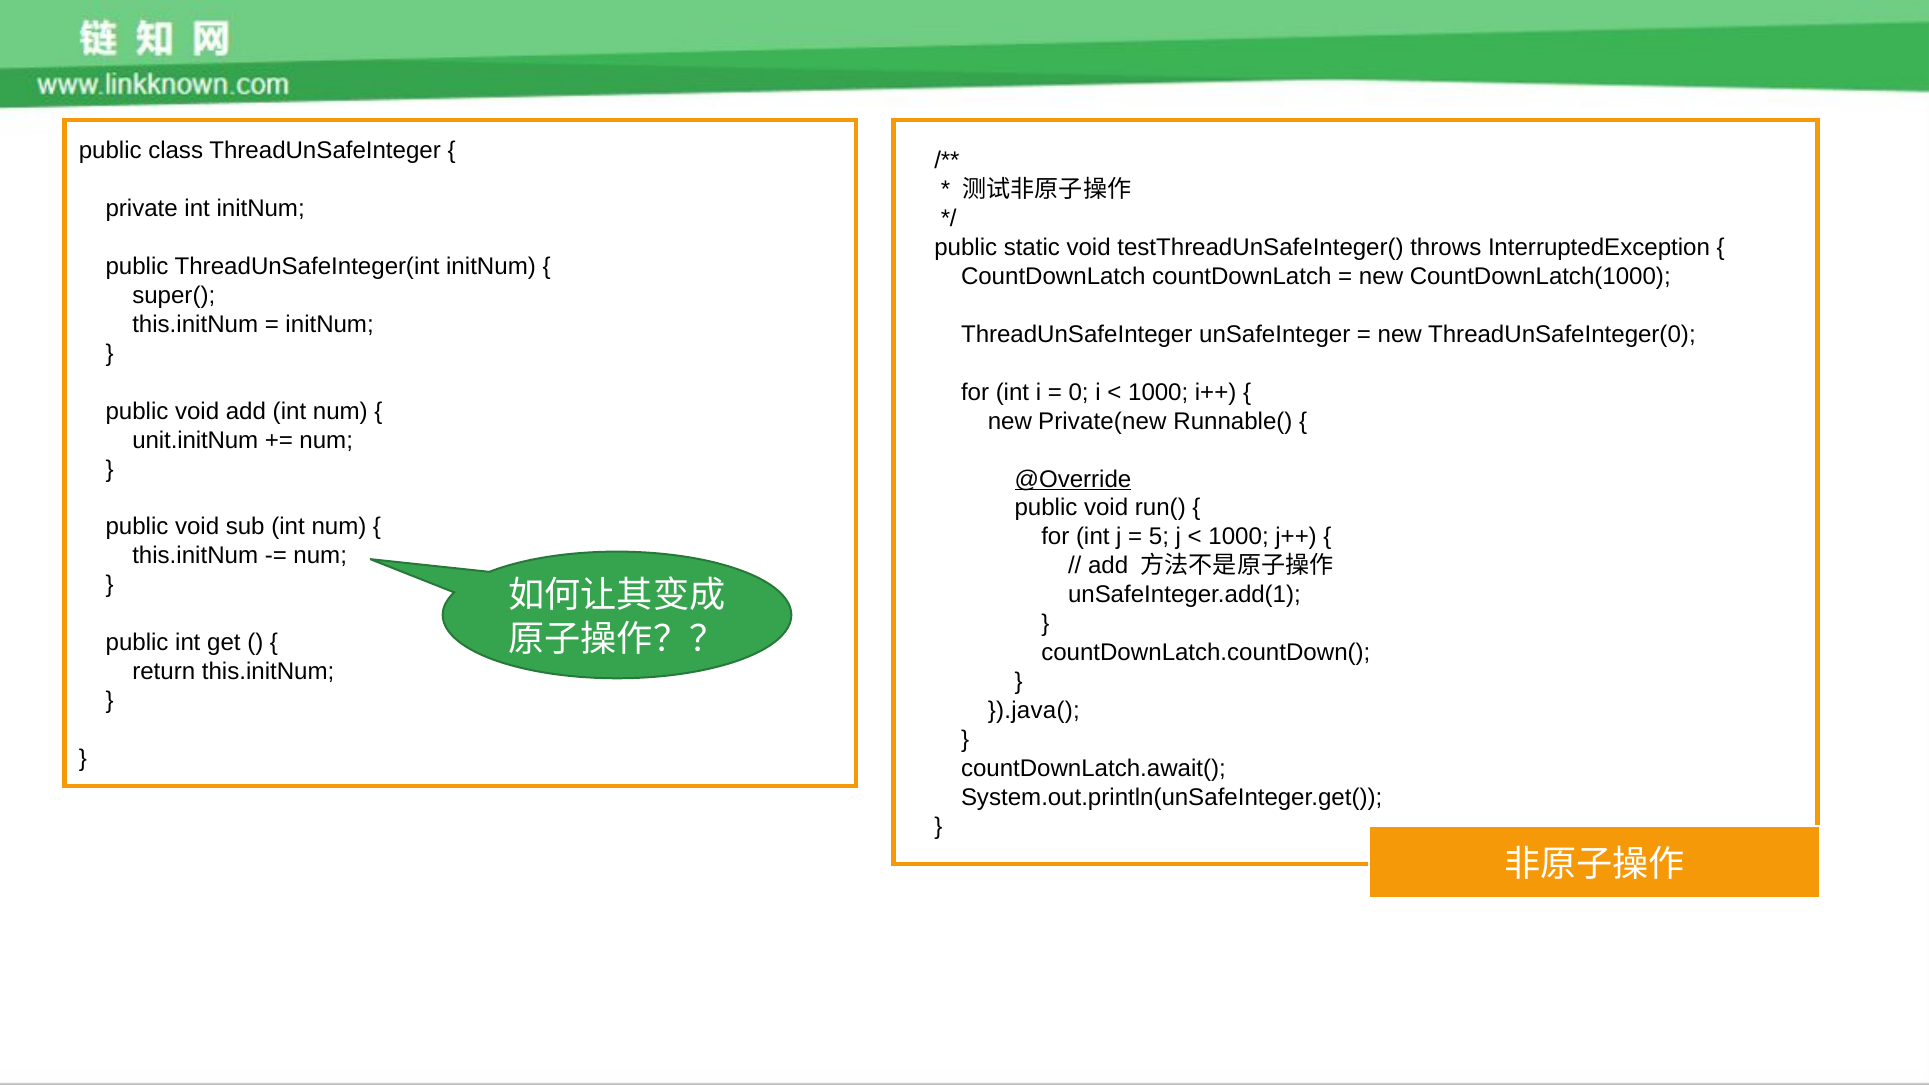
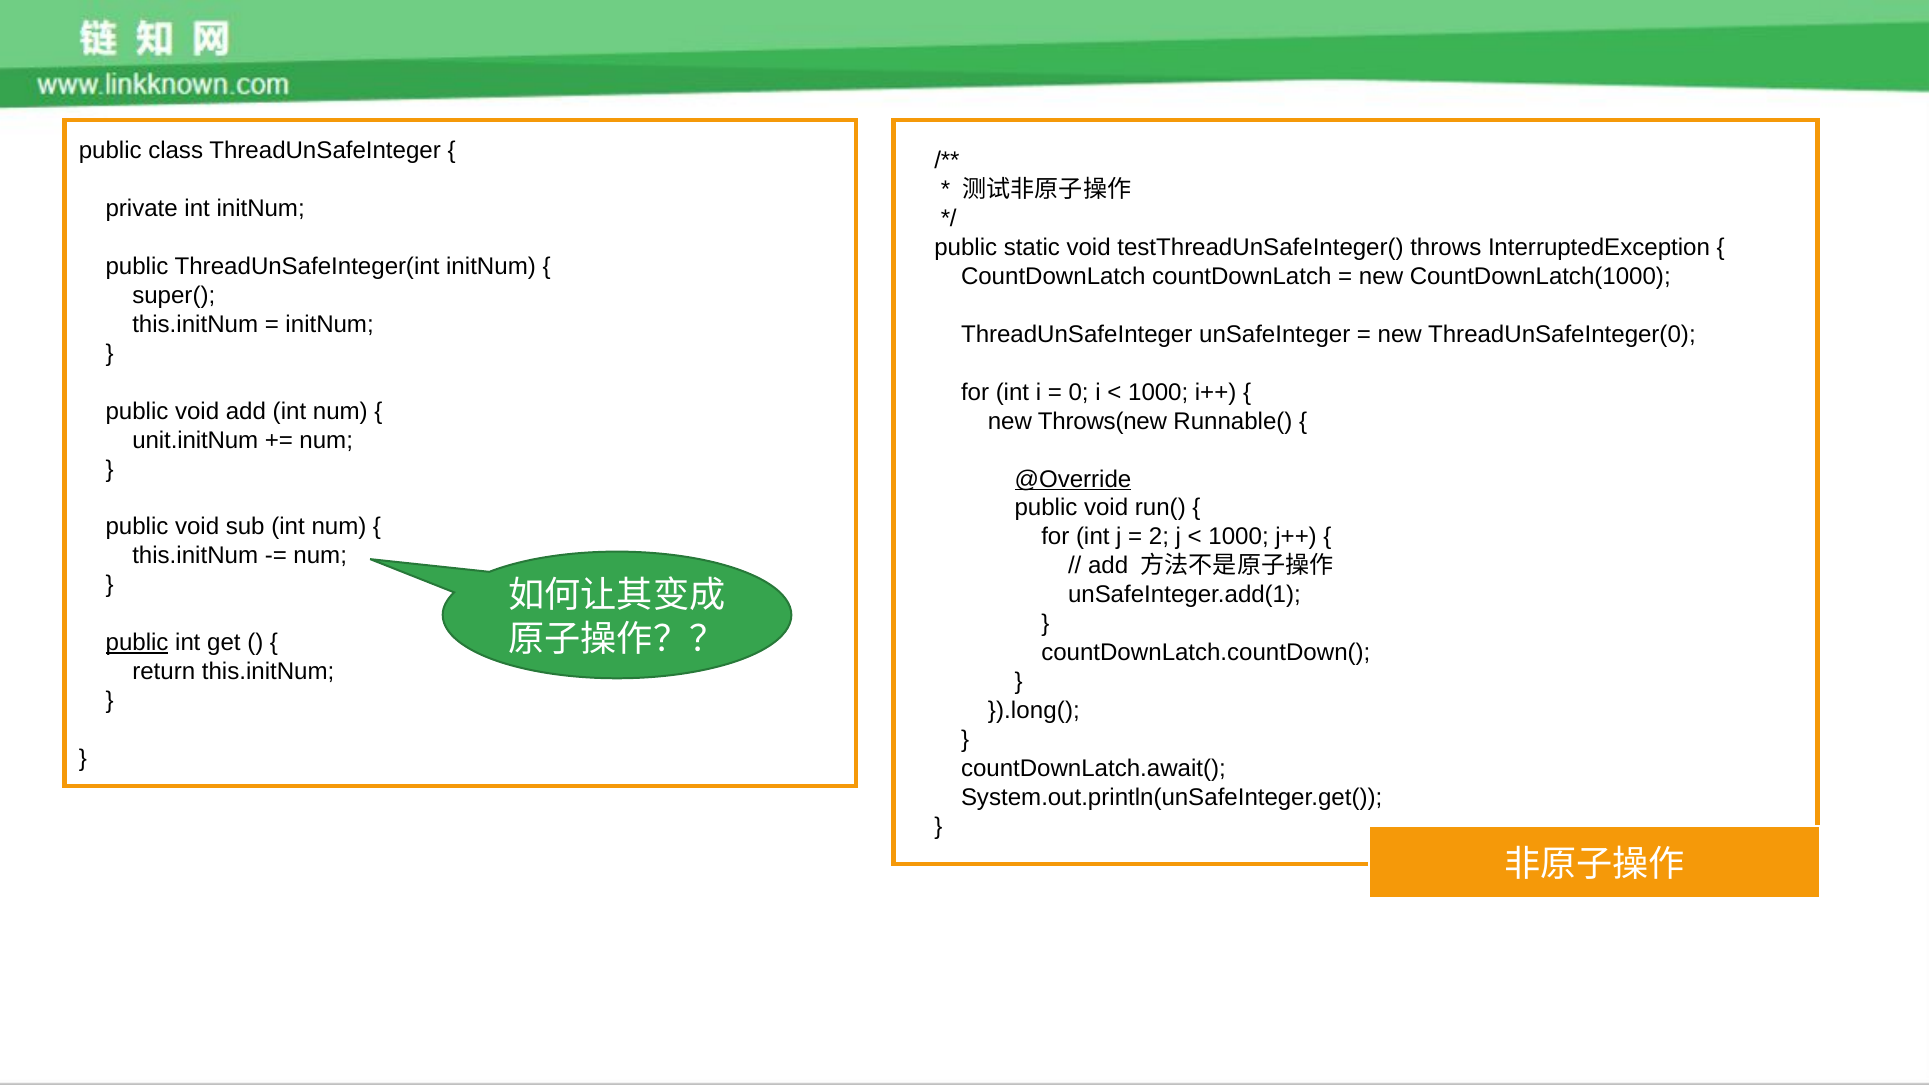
Private(new: Private(new -> Throws(new (1102, 421)
5: 5 -> 2 (1159, 537)
public underline: none -> present (137, 643)
}).java(: }).java( -> }).long( (1034, 711)
